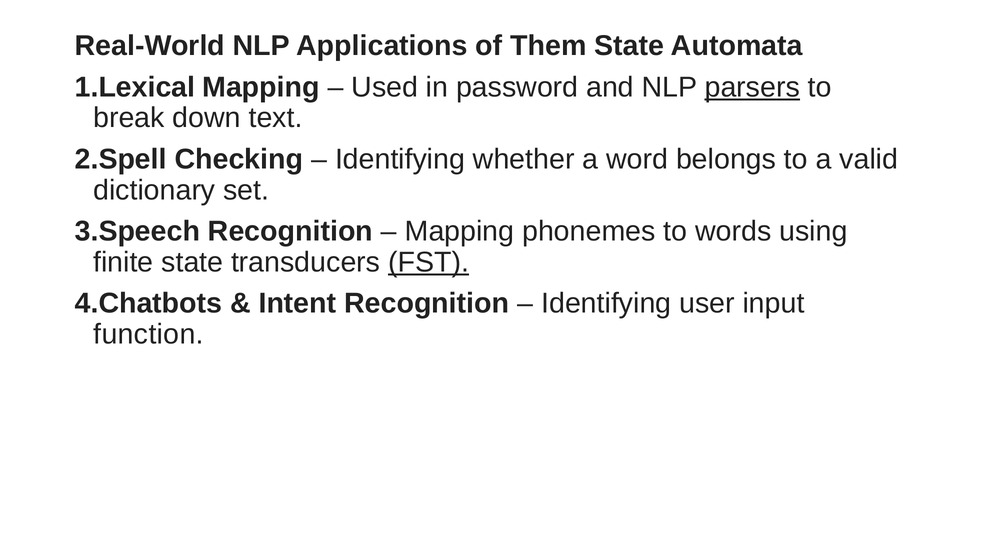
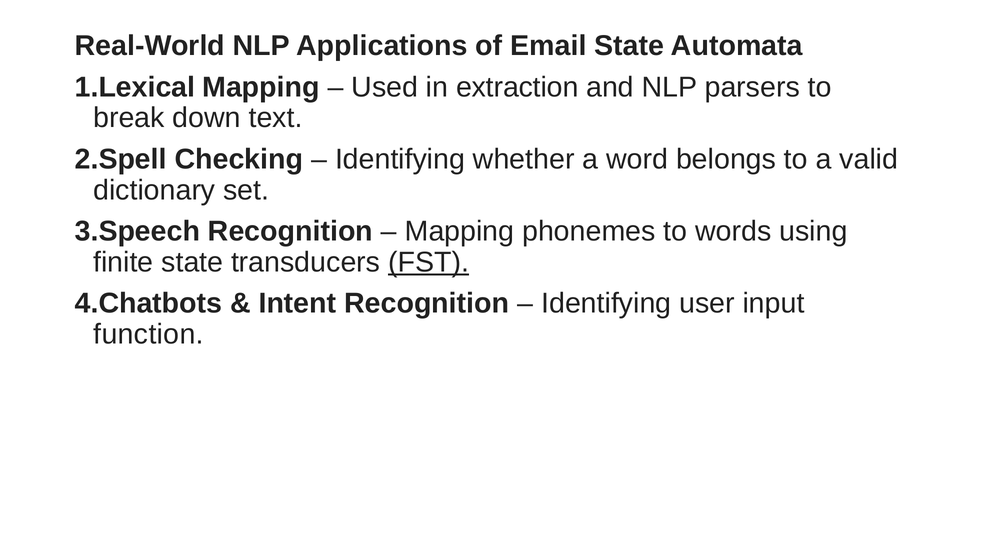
Them: Them -> Email (548, 46)
password: password -> extraction (517, 87)
parsers underline: present -> none (752, 87)
